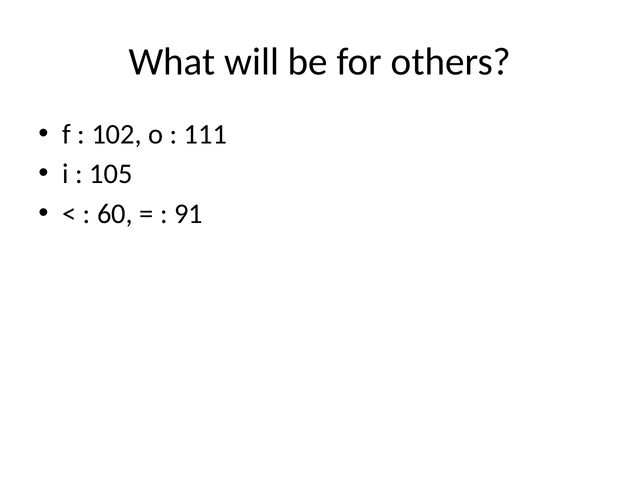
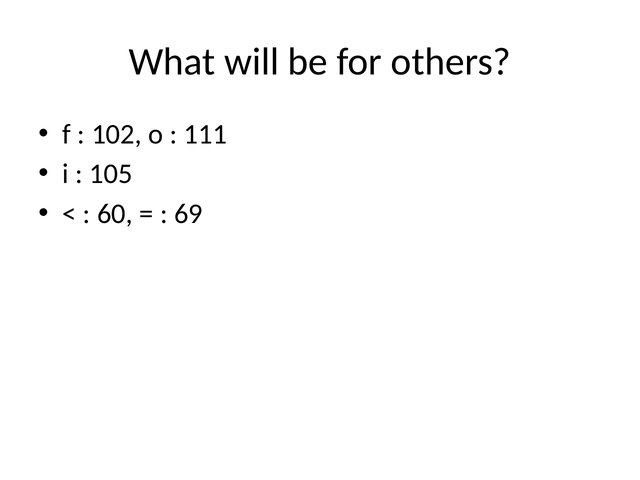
91: 91 -> 69 (188, 214)
